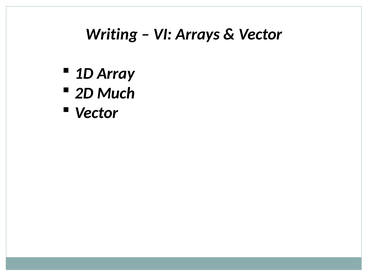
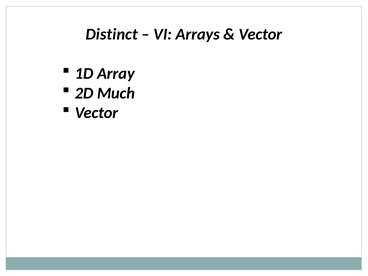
Writing: Writing -> Distinct (112, 34)
